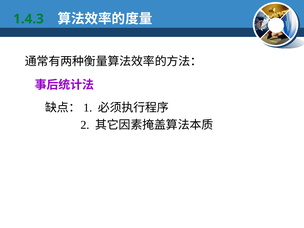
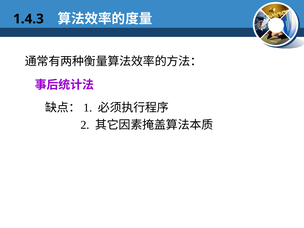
1.4.3 colour: green -> black (28, 19)
